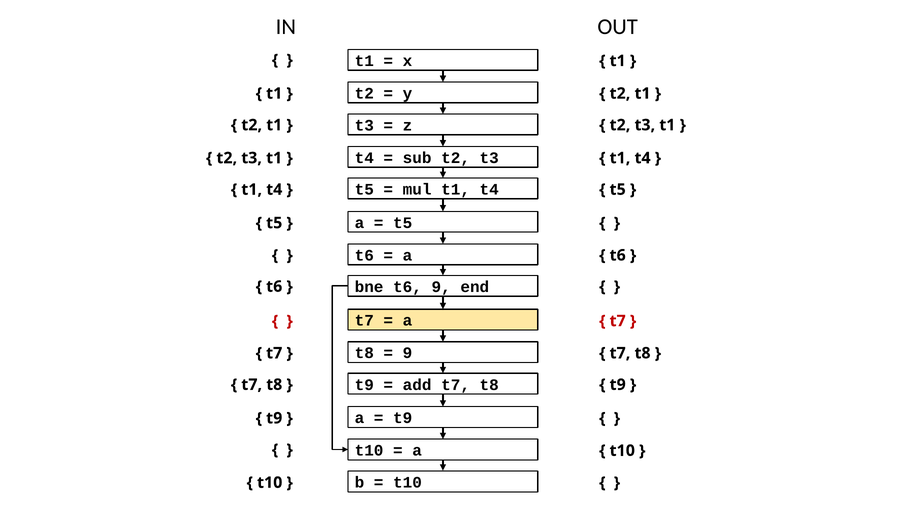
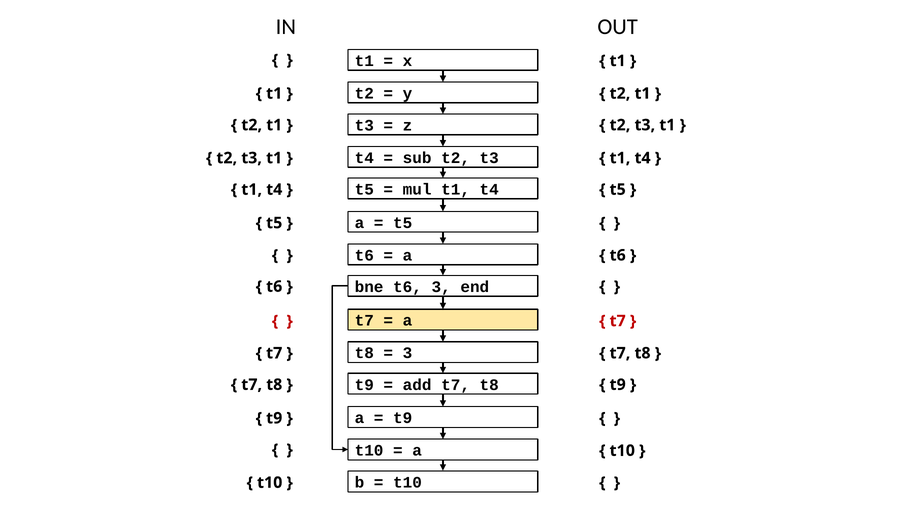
t6 9: 9 -> 3 (441, 287)
9: 9 -> 3 (408, 353)
